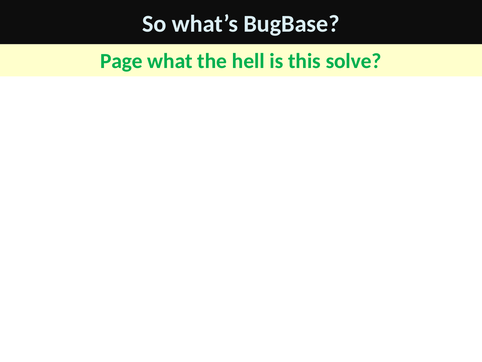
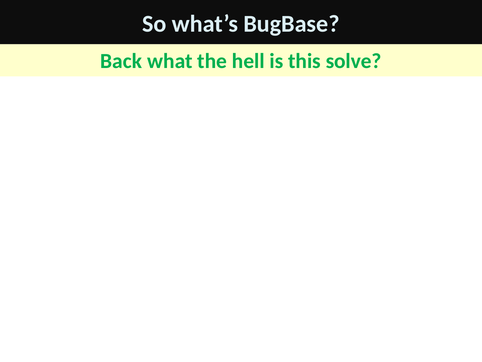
Page: Page -> Back (121, 61)
